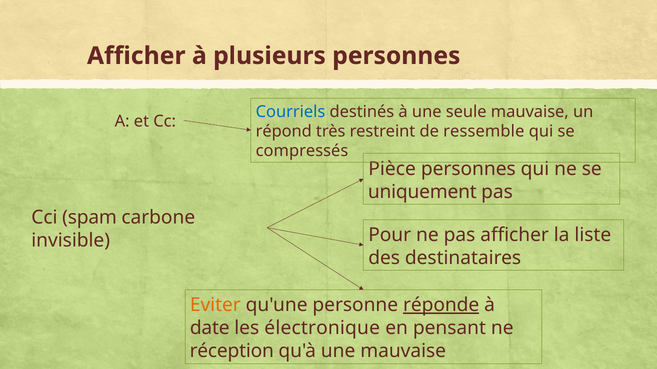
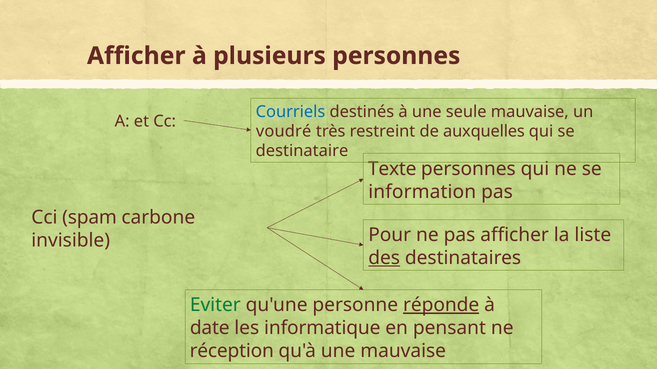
répond: répond -> voudré (284, 132)
ressemble: ressemble -> auxquelles (484, 132)
compressés: compressés -> destinataire (302, 151)
Pièce: Pièce -> Texte (392, 169)
uniquement: uniquement -> information (422, 192)
des underline: none -> present (384, 258)
Eviter colour: orange -> green (215, 306)
électronique: électronique -> informatique (322, 329)
